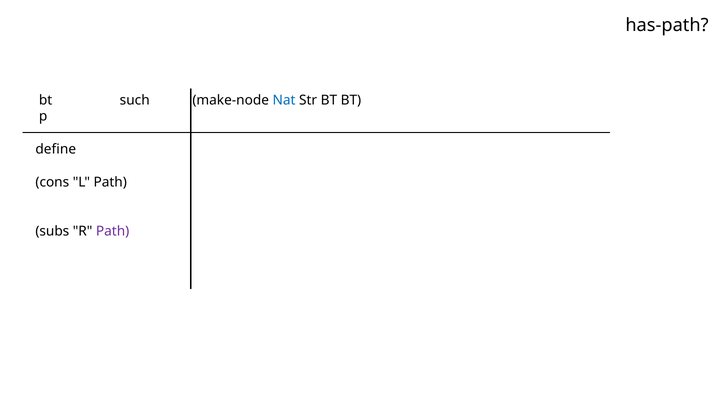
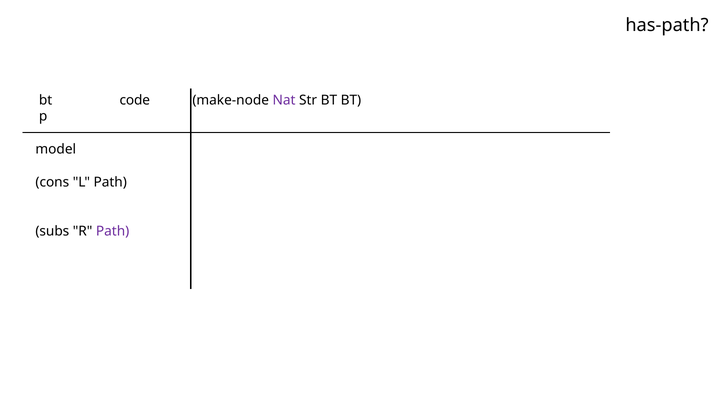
such: such -> code (135, 100)
Nat colour: blue -> purple (284, 100)
define: define -> model (56, 149)
